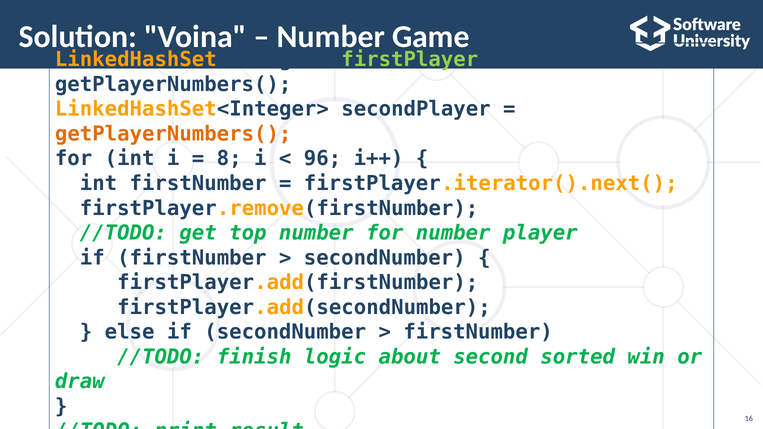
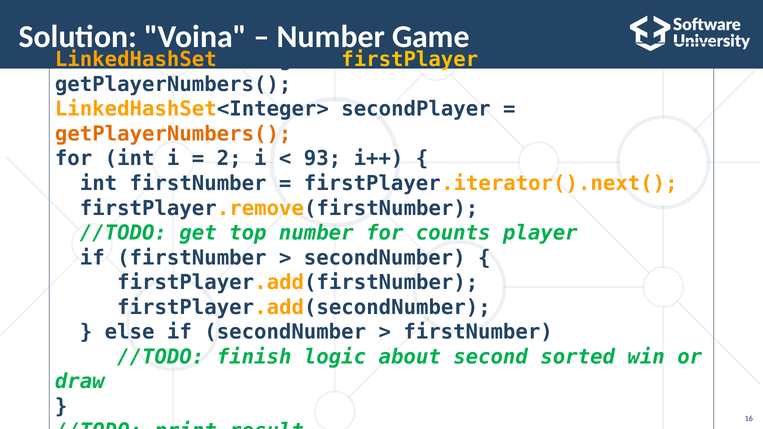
firstPlayer colour: light green -> yellow (410, 60)
8: 8 -> 2 (229, 159)
96: 96 -> 93 (322, 159)
for number: number -> counts (453, 233)
